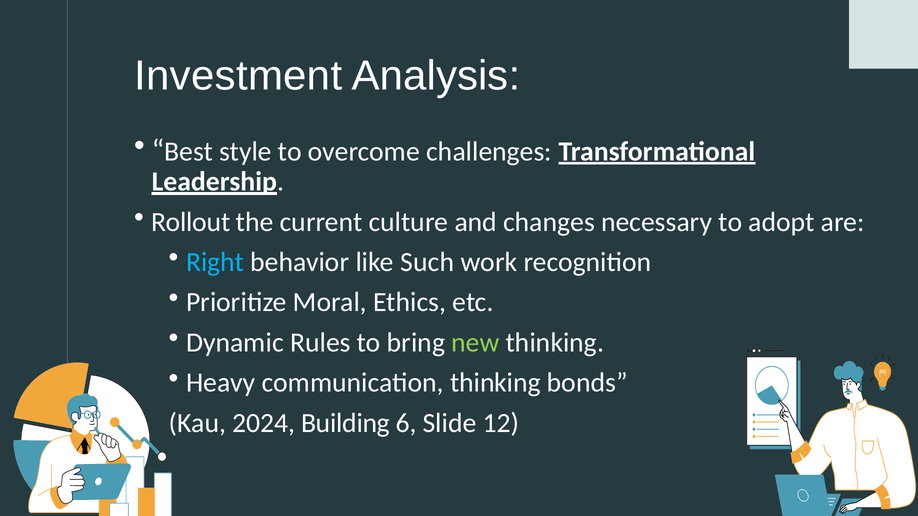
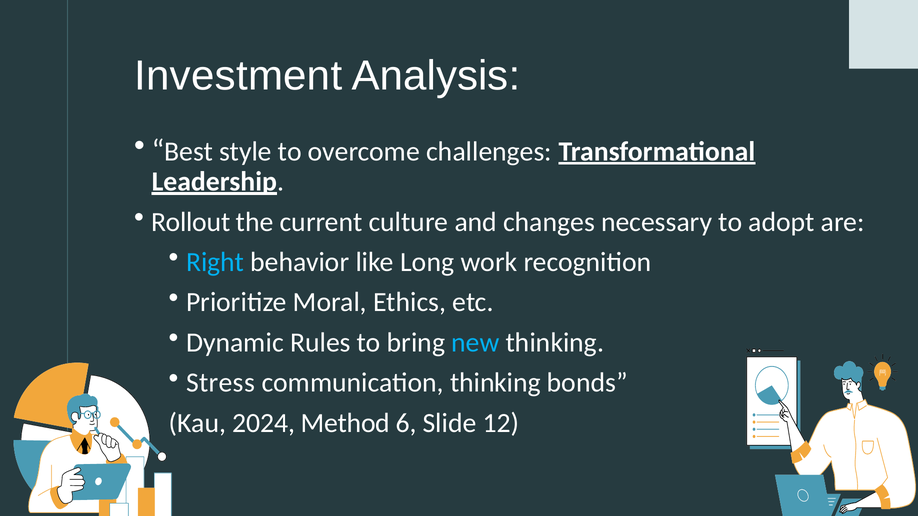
Such: Such -> Long (427, 262)
new colour: light green -> light blue (475, 343)
Heavy: Heavy -> Stress (221, 383)
Building: Building -> Method (346, 423)
